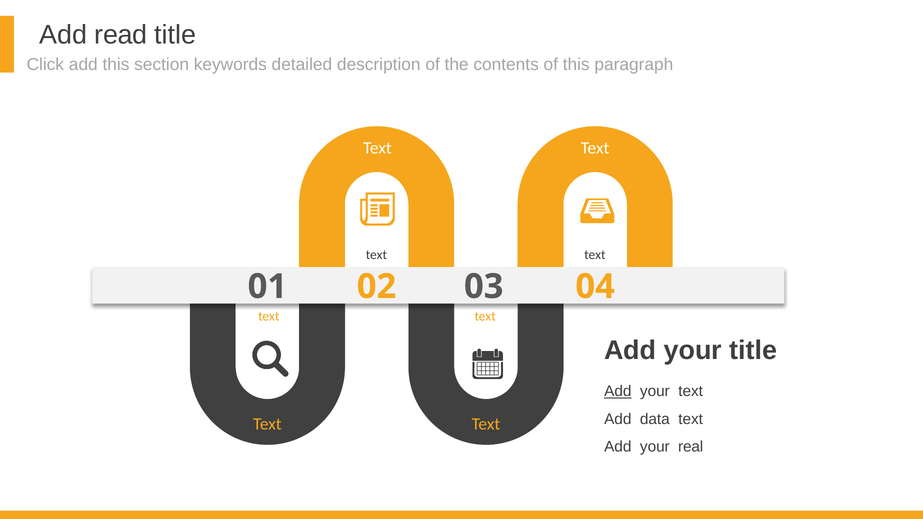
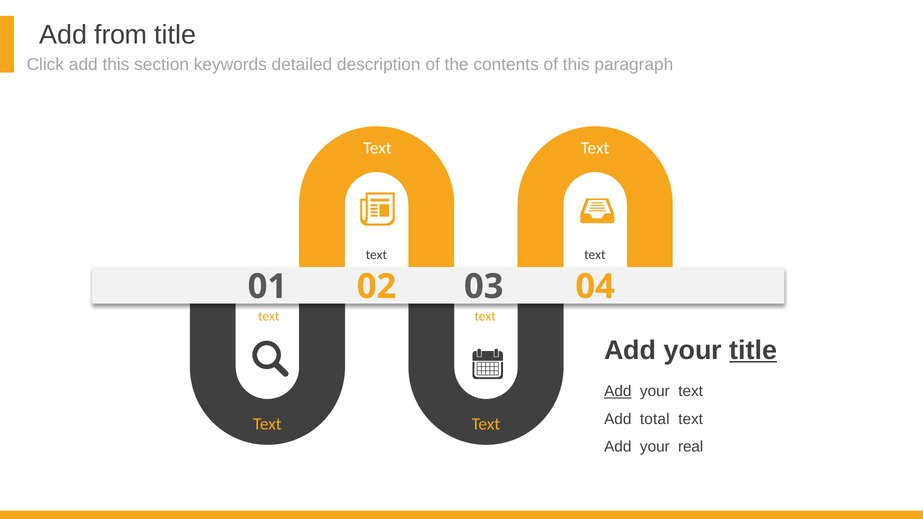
read: read -> from (121, 35)
title underline: none -> present (753, 350)
data: data -> total (655, 419)
